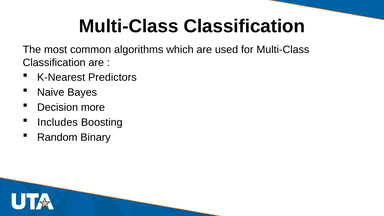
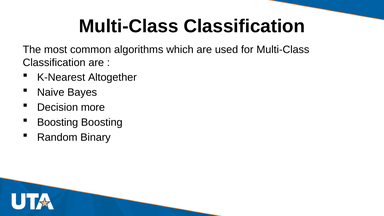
Predictors: Predictors -> Altogether (112, 77)
Includes: Includes -> Boosting (58, 122)
